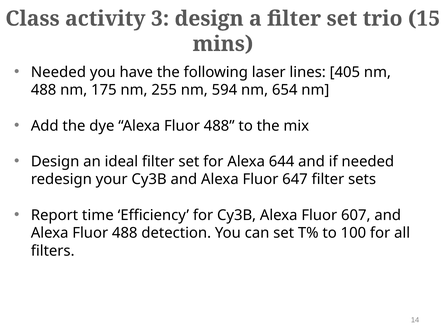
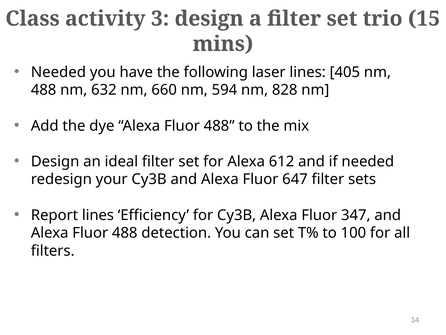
175: 175 -> 632 (104, 90)
255: 255 -> 660 (164, 90)
654: 654 -> 828 (285, 90)
644: 644 -> 612 (282, 161)
Report time: time -> lines (98, 215)
607: 607 -> 347 (356, 215)
